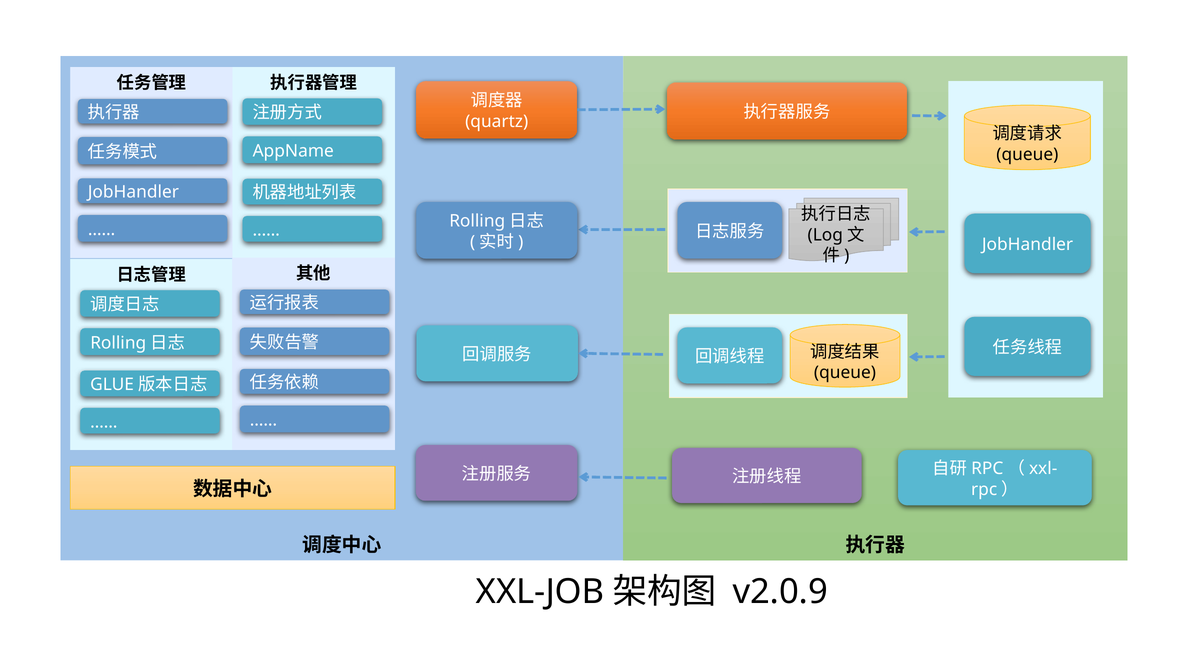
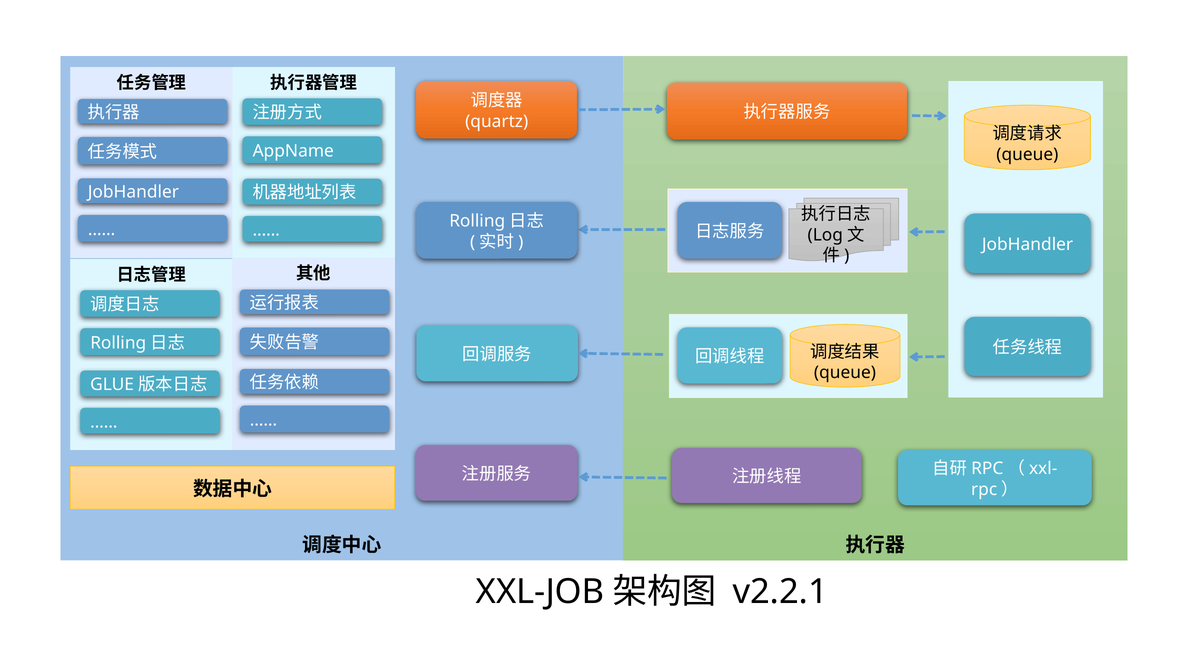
v2.0.9: v2.0.9 -> v2.2.1 (780, 591)
